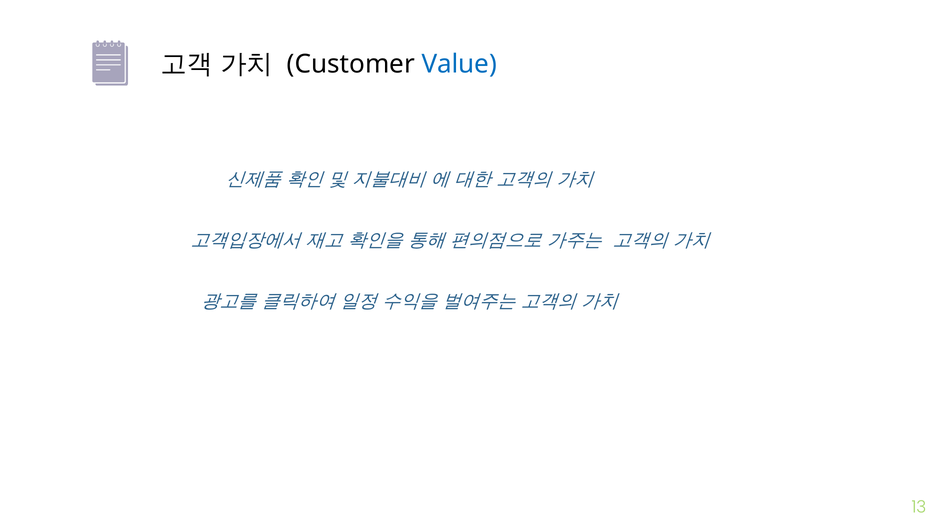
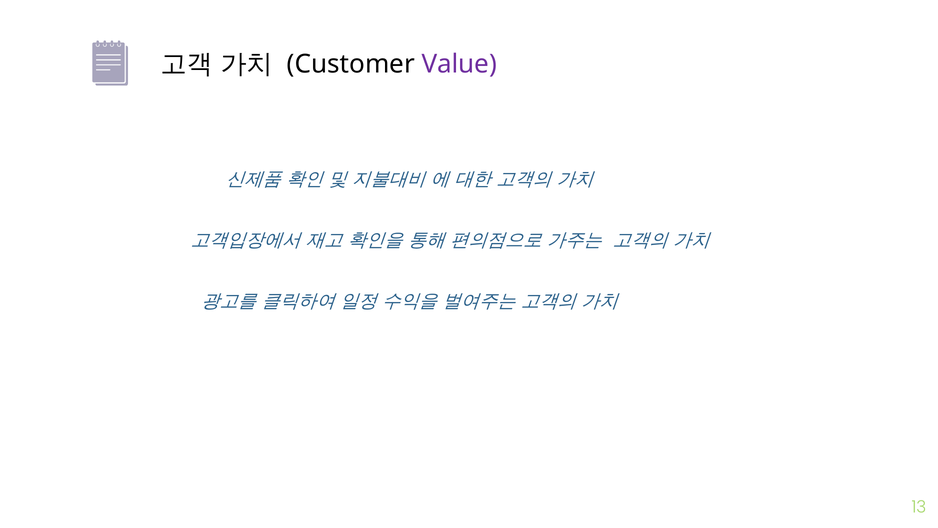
Value colour: blue -> purple (459, 64)
